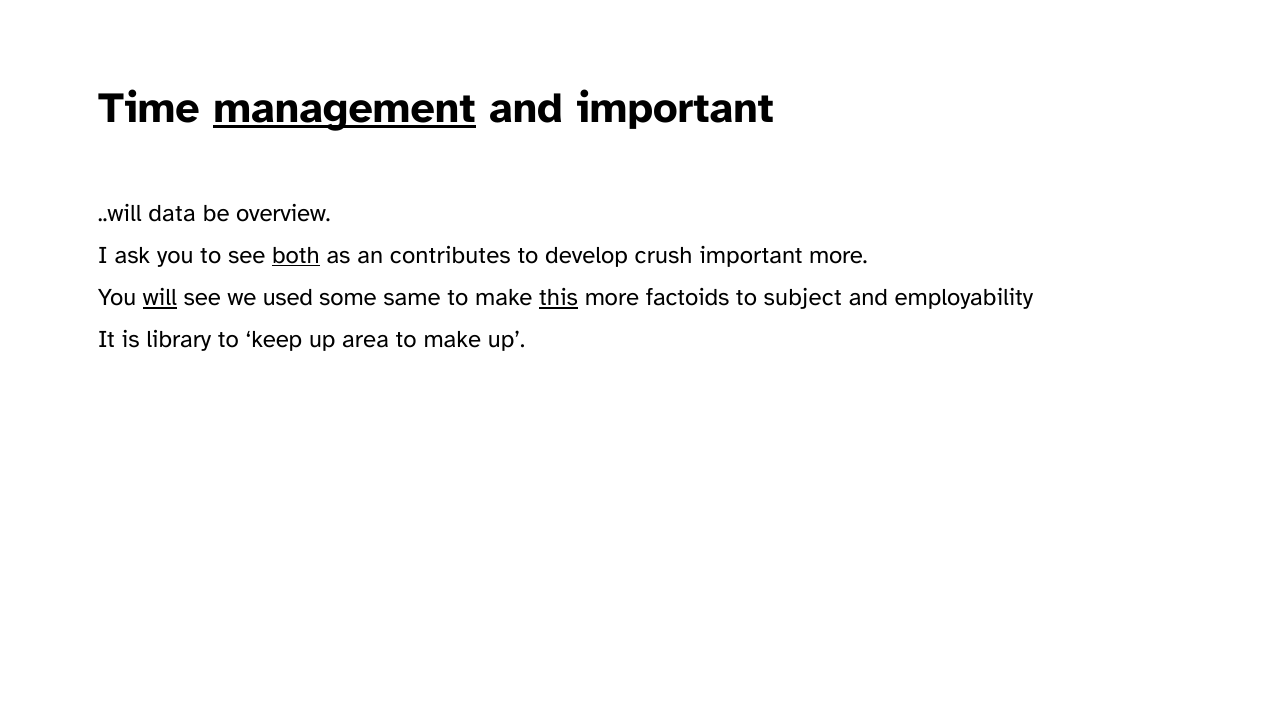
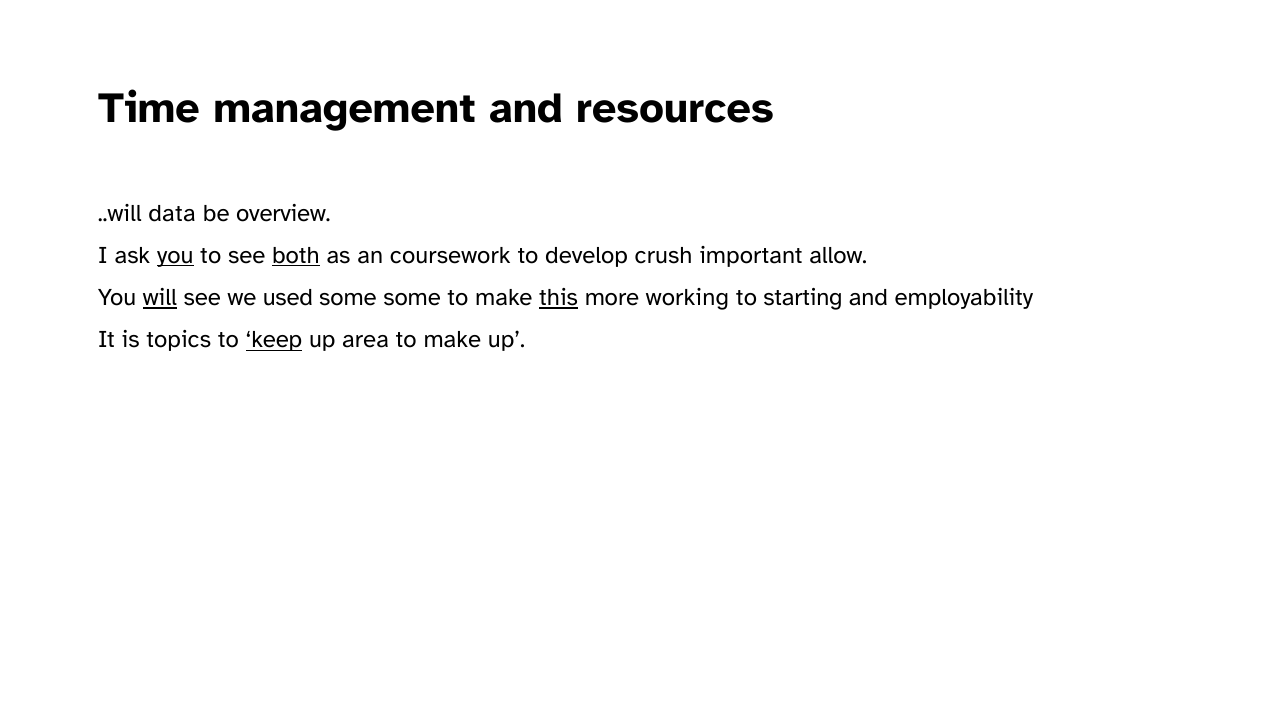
management underline: present -> none (344, 108)
and important: important -> resources (675, 108)
you underline: none -> present (175, 255)
contributes: contributes -> coursework (450, 255)
important more: more -> allow (838, 255)
some same: same -> some (412, 298)
factoids: factoids -> working (687, 298)
subject: subject -> starting (803, 298)
library: library -> topics (179, 340)
keep underline: none -> present (274, 340)
